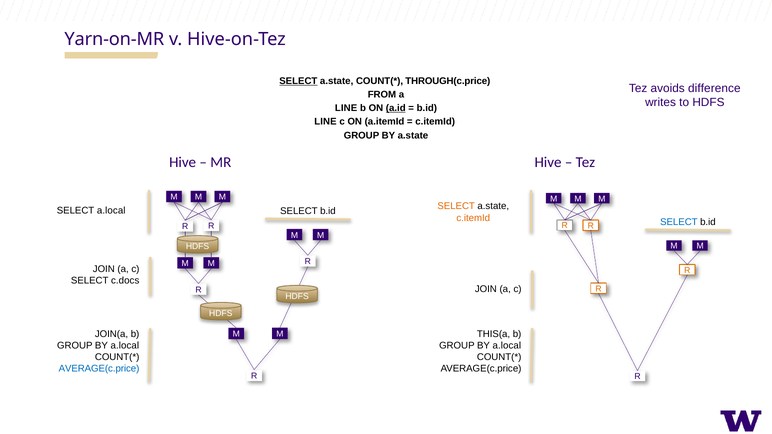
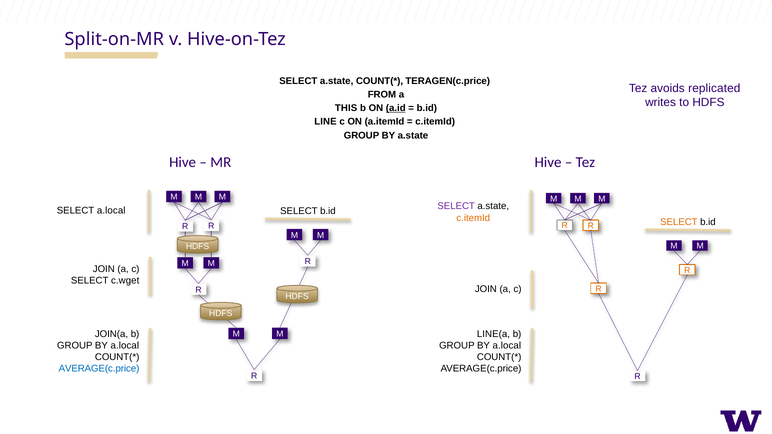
Yarn-on-MR: Yarn-on-MR -> Split-on-MR (114, 39)
SELECT underline: present -> none (298, 81)
THROUGH(c.price: THROUGH(c.price -> TERAGEN(c.price (448, 81)
difference: difference -> replicated (714, 88)
LINE: LINE -> THIS (346, 108)
SELECT colour: orange -> purple (456, 206)
SELECT colour: blue -> orange (679, 222)
c.docs: c.docs -> c.wget (125, 281)
THIS(a: THIS(a -> LINE(a (493, 334)
